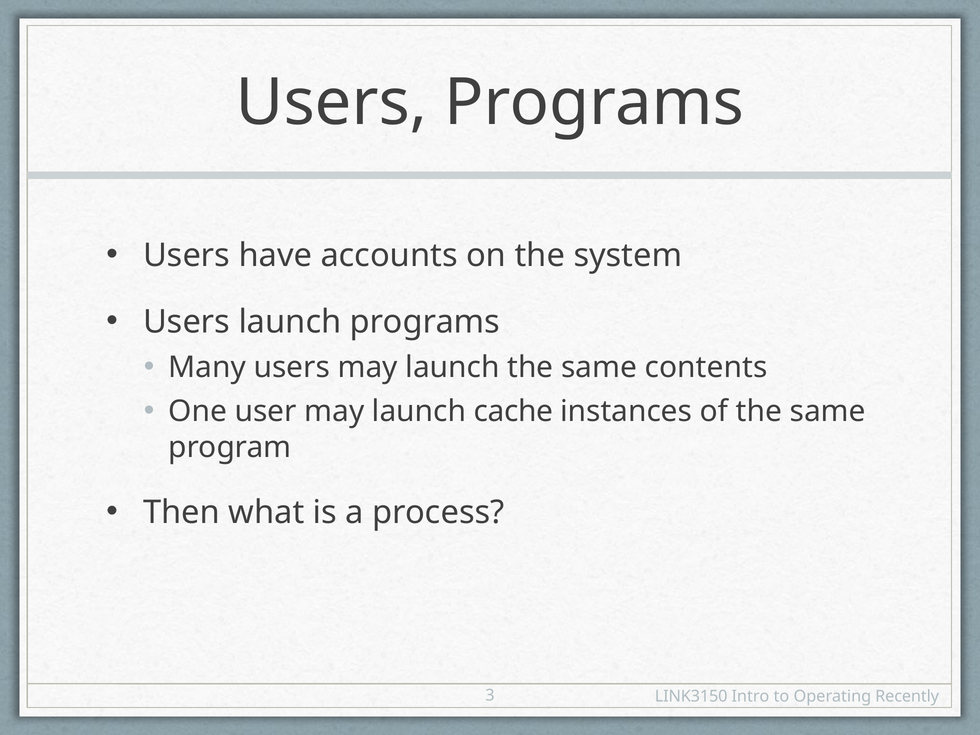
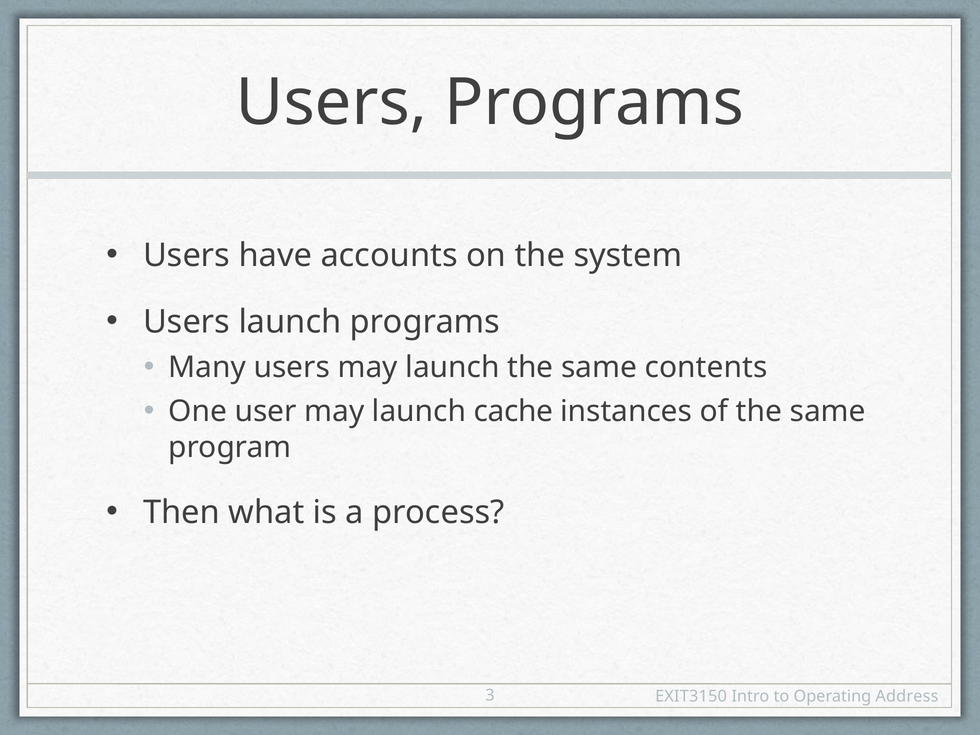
LINK3150: LINK3150 -> EXIT3150 (691, 696)
Recently: Recently -> Address (907, 696)
